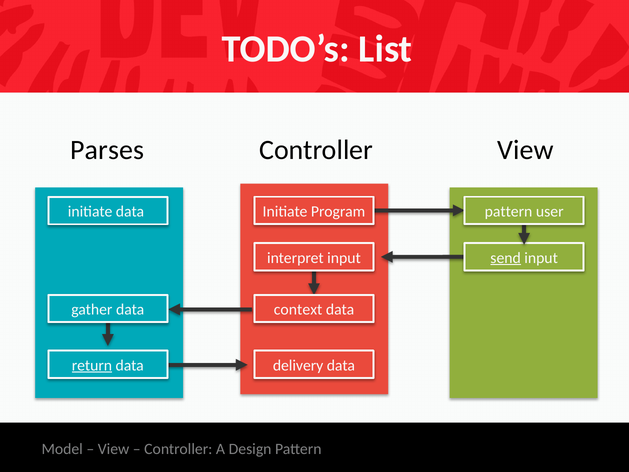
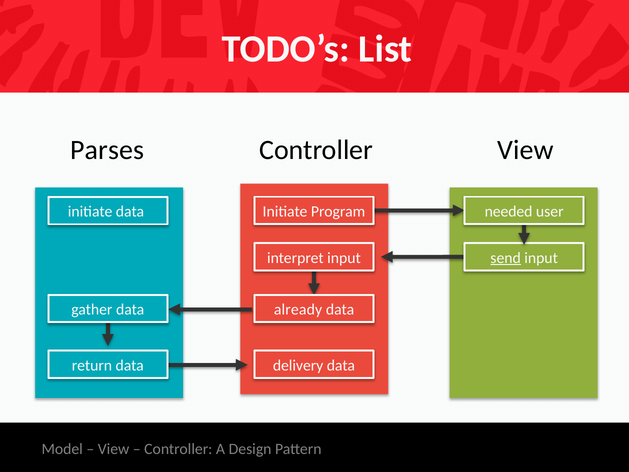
pattern: pattern -> needed (509, 211)
context: context -> already (298, 310)
return underline: present -> none (92, 365)
